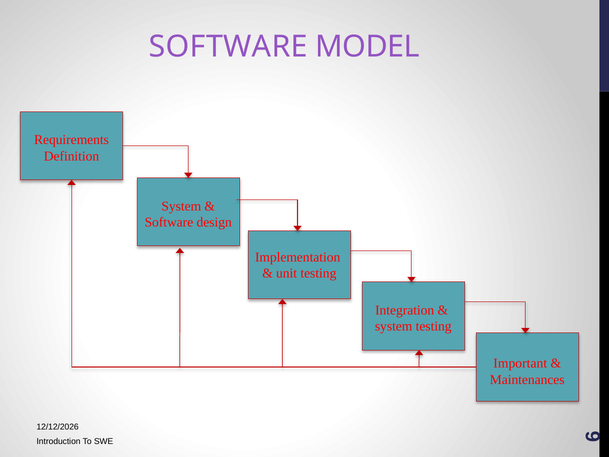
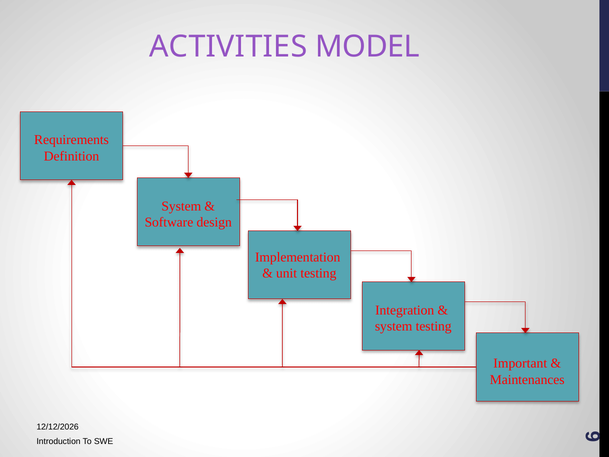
SOFTWARE: SOFTWARE -> ACTIVITIES (228, 47)
